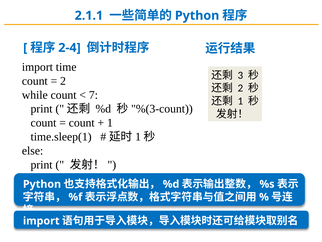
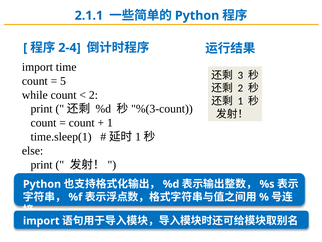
2: 2 -> 5 (63, 81)
7: 7 -> 2 (93, 95)
